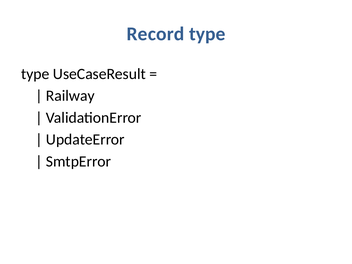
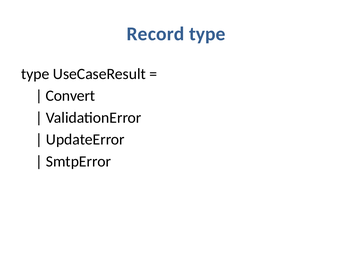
Railway: Railway -> Convert (70, 96)
